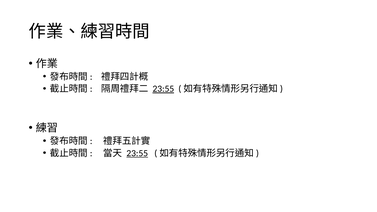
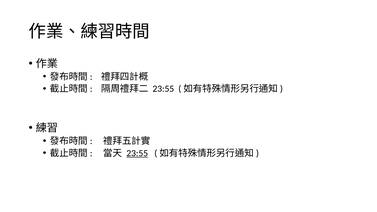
23:55 underline: present -> none (163, 89)
